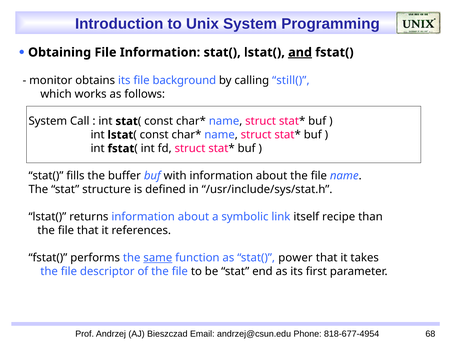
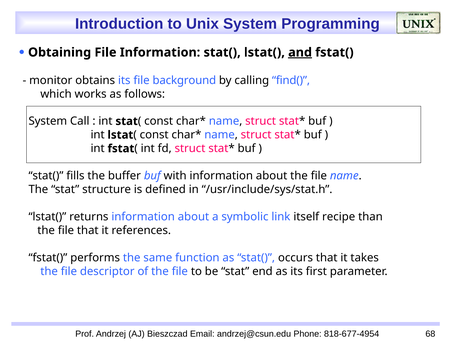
still(: still( -> find( (291, 80)
same underline: present -> none (158, 258)
power: power -> occurs (296, 258)
